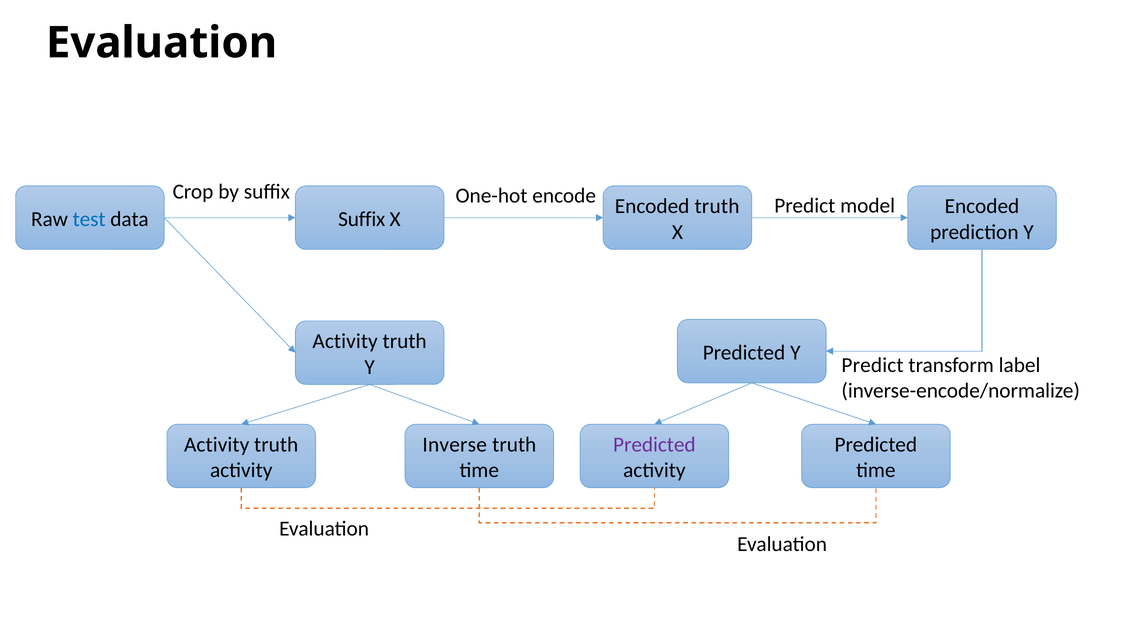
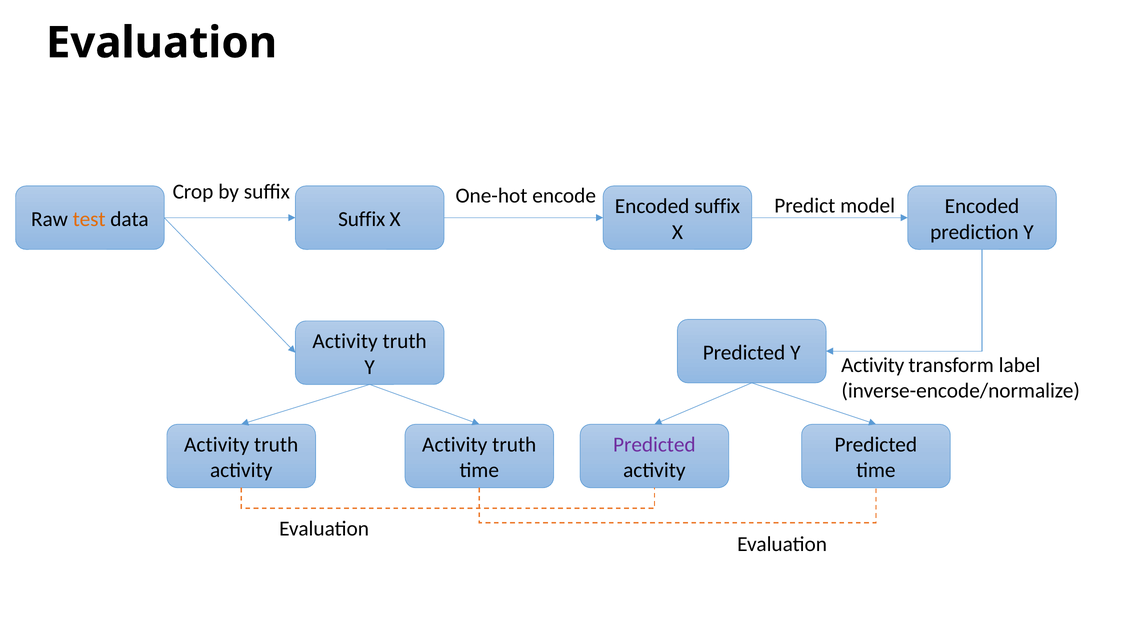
Encoded truth: truth -> suffix (717, 206)
test colour: blue -> orange (89, 219)
Predict: Predict -> Activity (873, 365)
Inverse: Inverse -> Activity (455, 445)
